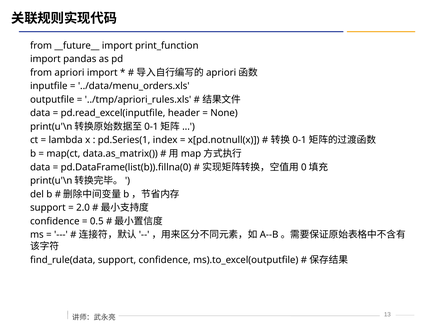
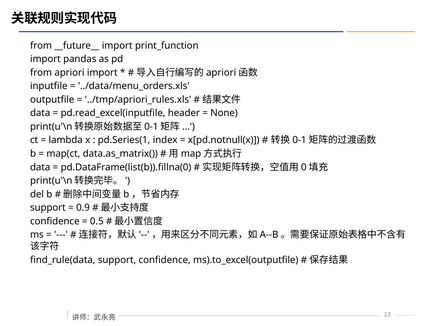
2.0: 2.0 -> 0.9 (83, 207)
